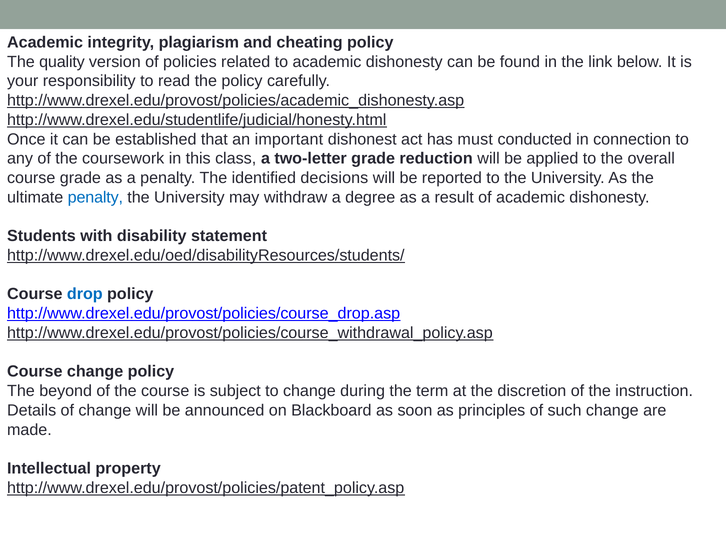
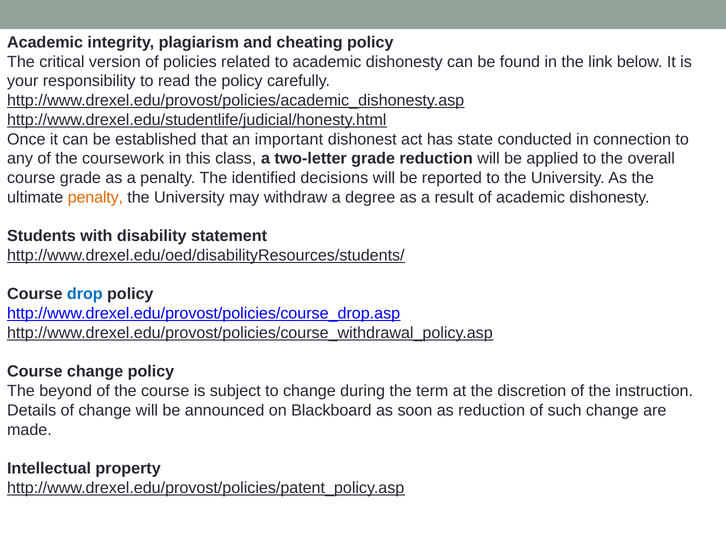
quality: quality -> critical (62, 62)
must: must -> state (475, 139)
penalty colour: blue -> orange (95, 197)
as principles: principles -> reduction (492, 410)
